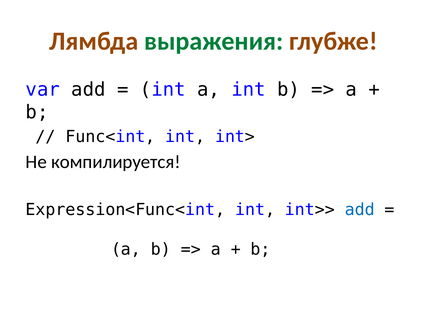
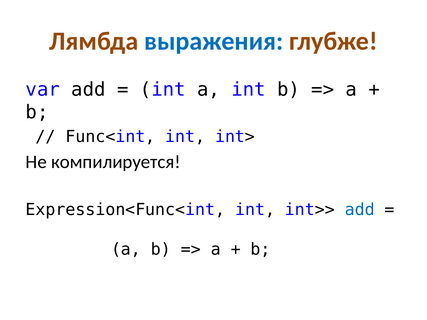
выражения colour: green -> blue (214, 41)
